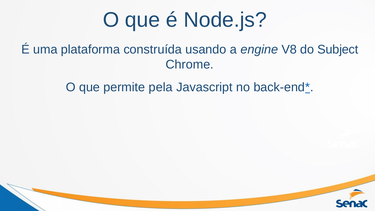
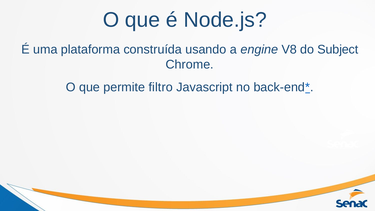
pela: pela -> filtro (161, 87)
